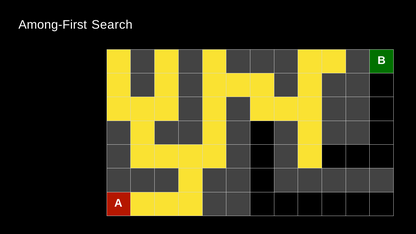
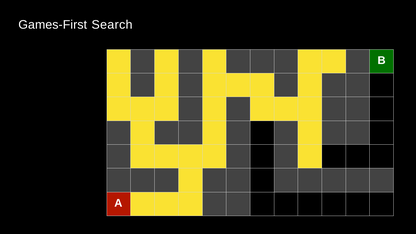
Among-First: Among-First -> Games-First (53, 25)
